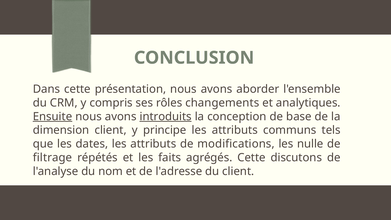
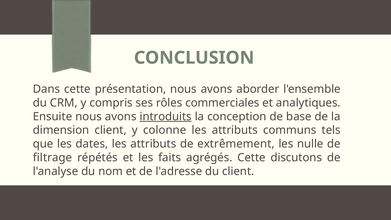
changements: changements -> commerciales (222, 103)
Ensuite underline: present -> none (53, 116)
principe: principe -> colonne (165, 130)
modifications: modifications -> extrêmement (236, 144)
